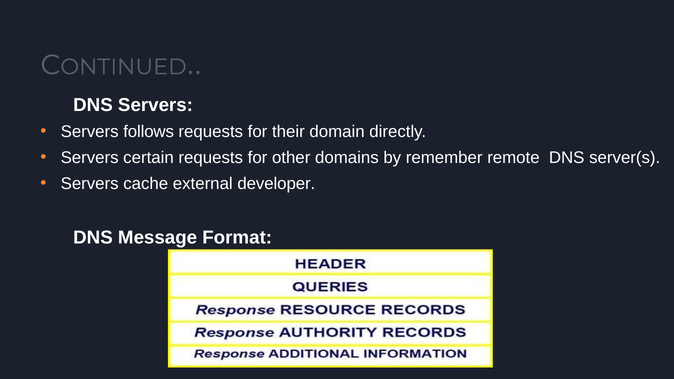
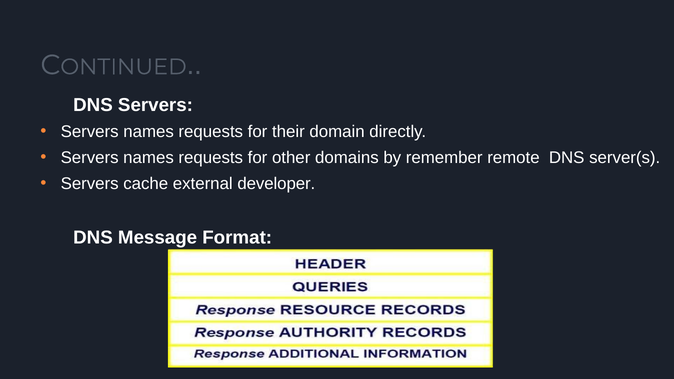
follows: follows -> names (149, 132)
certain: certain -> names (149, 158)
